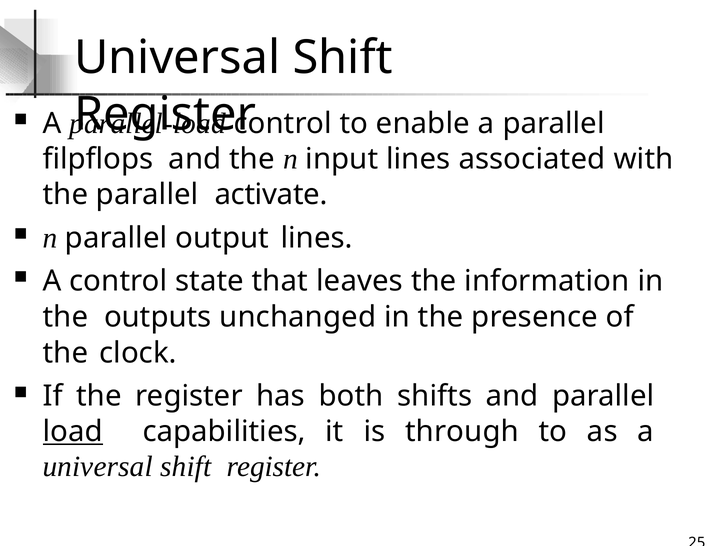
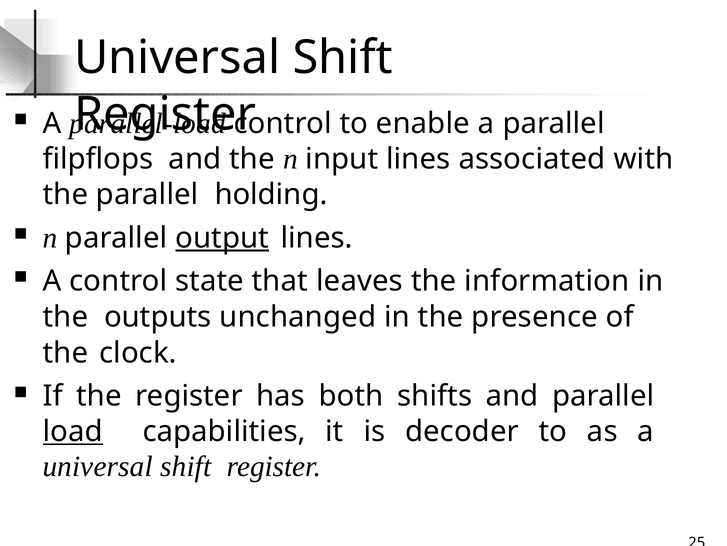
activate: activate -> holding (271, 195)
output underline: none -> present (222, 238)
through: through -> decoder (462, 432)
